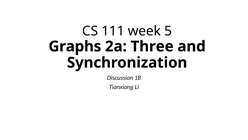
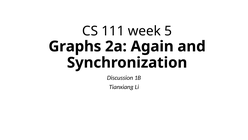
Three: Three -> Again (152, 46)
